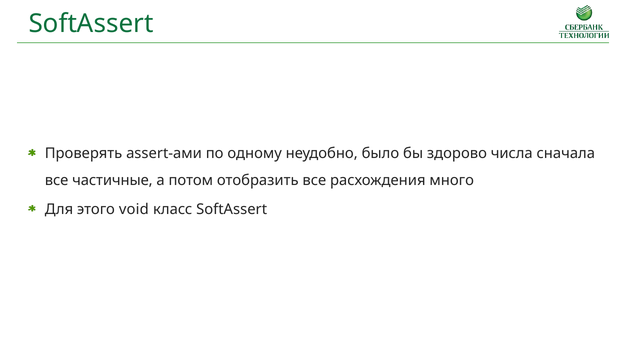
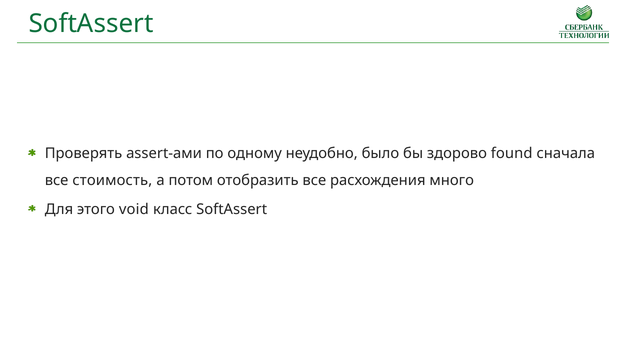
числа: числа -> found (512, 154)
частичные: частичные -> стоимость (112, 180)
